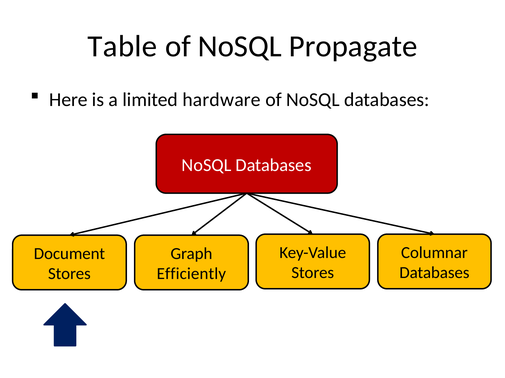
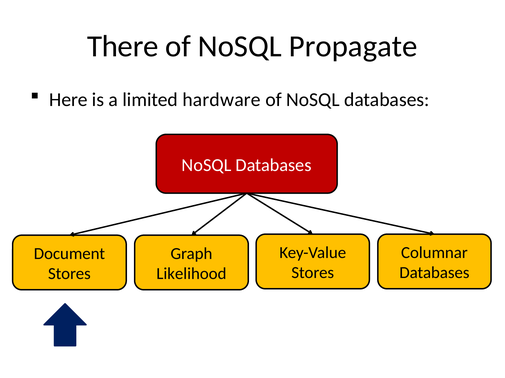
Table: Table -> There (123, 46)
Efficiently: Efficiently -> Likelihood (191, 274)
